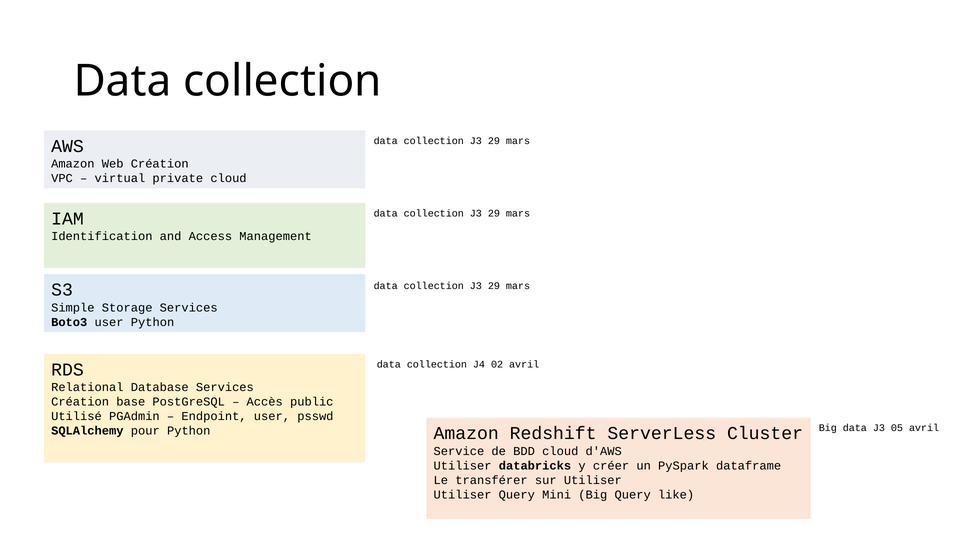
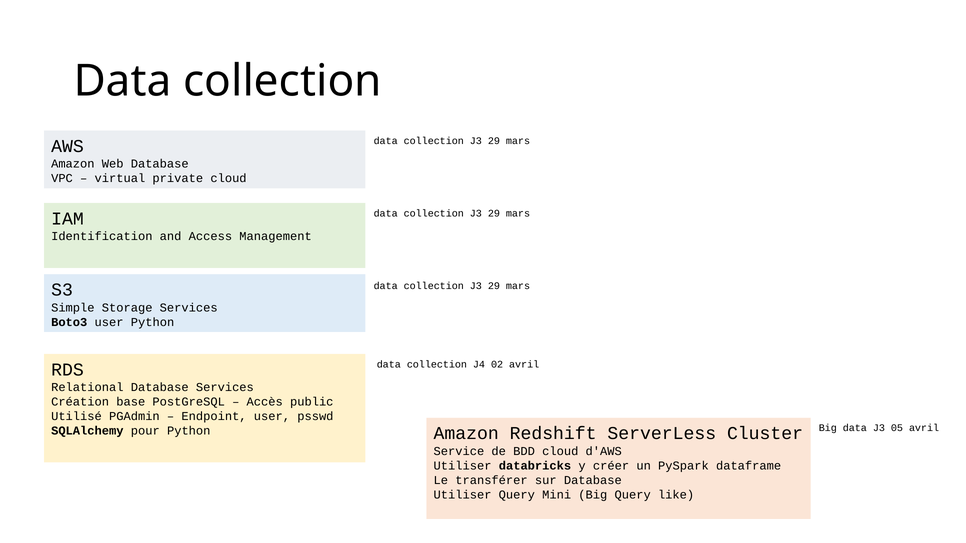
Web Création: Création -> Database (160, 164)
sur Utiliser: Utiliser -> Database (593, 480)
